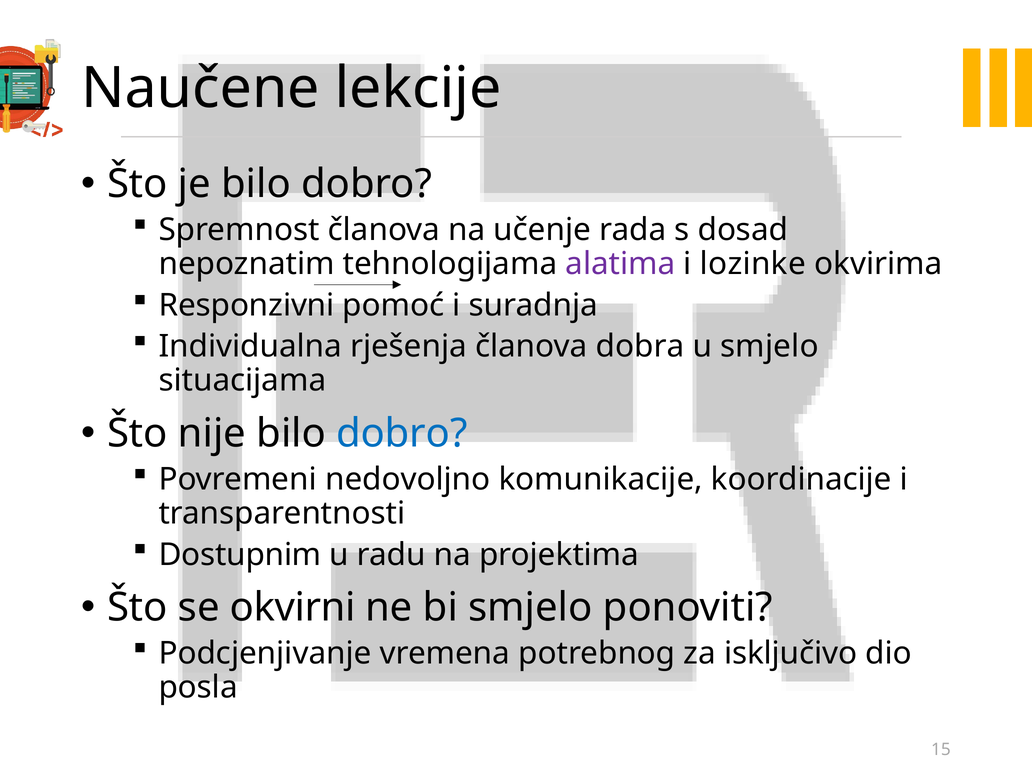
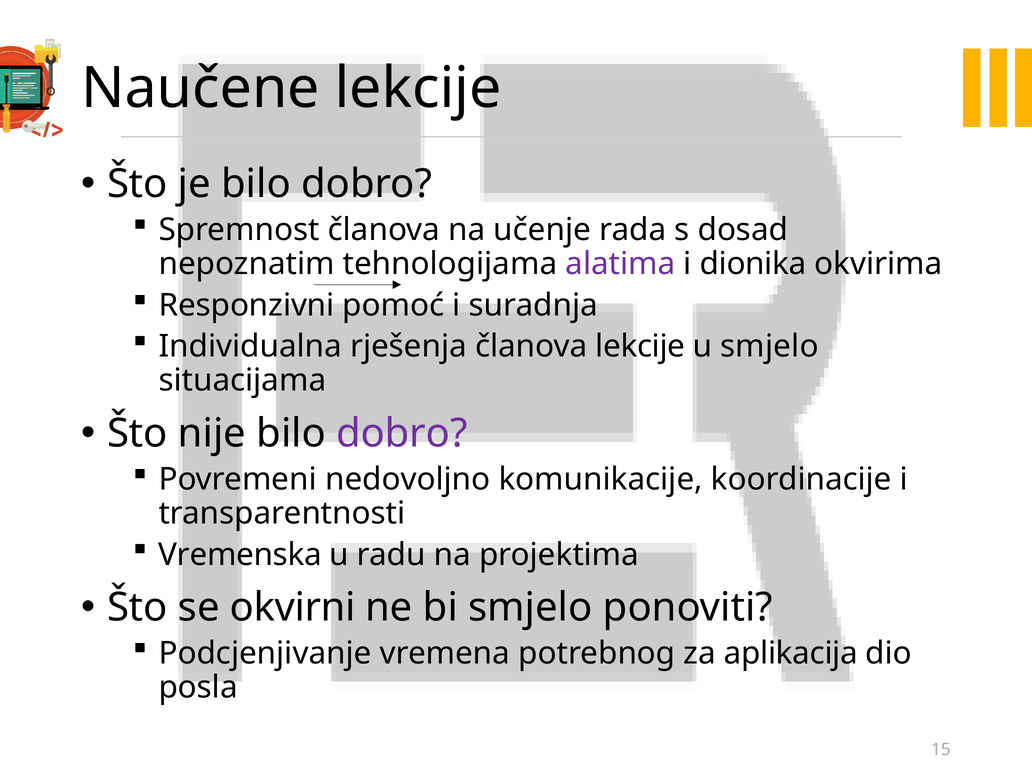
lozinke: lozinke -> dionika (753, 264)
članova dobra: dobra -> lekcije (640, 346)
dobro colour: blue -> purple (402, 434)
Dostupnim: Dostupnim -> Vremenska (240, 555)
isključivo: isključivo -> aplikacija (791, 654)
